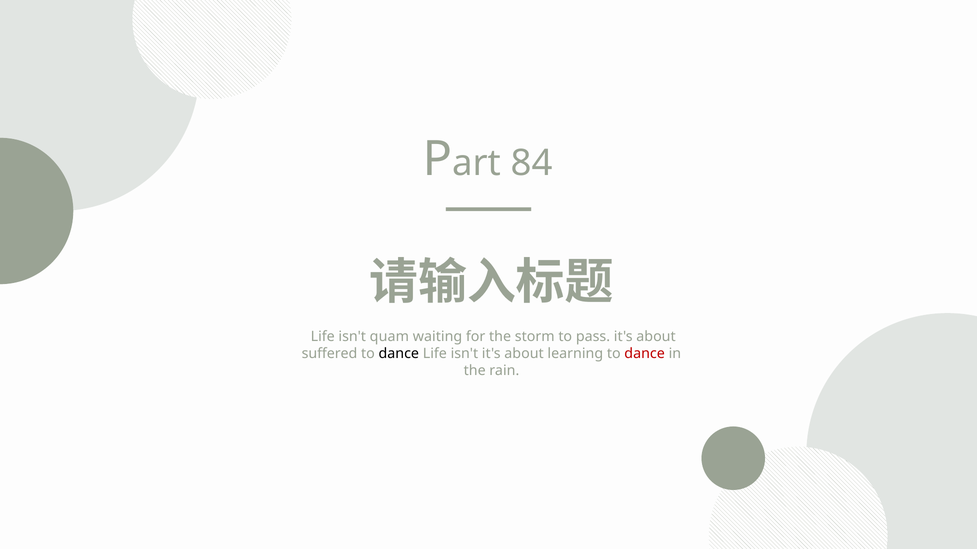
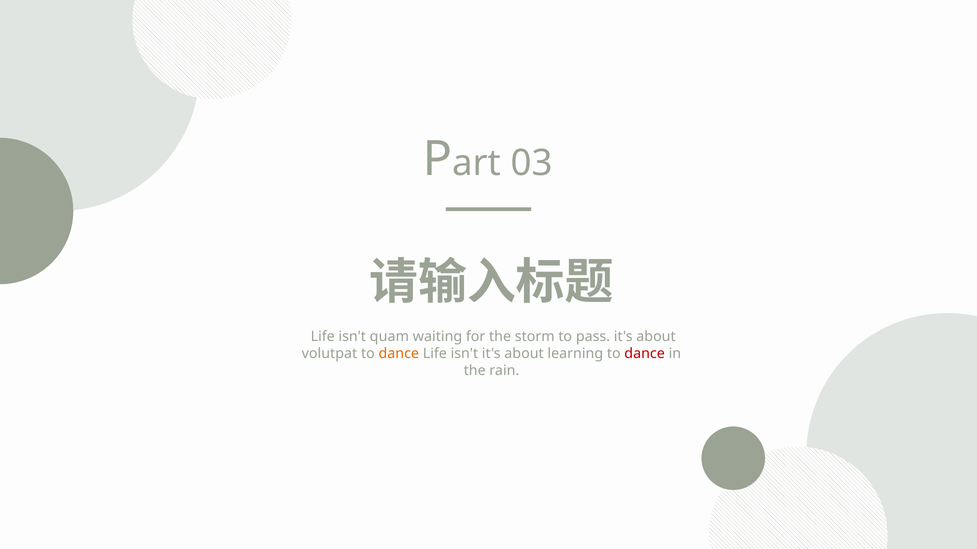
84: 84 -> 03 (532, 163)
suffered: suffered -> volutpat (329, 354)
dance colour: black -> orange (399, 354)
